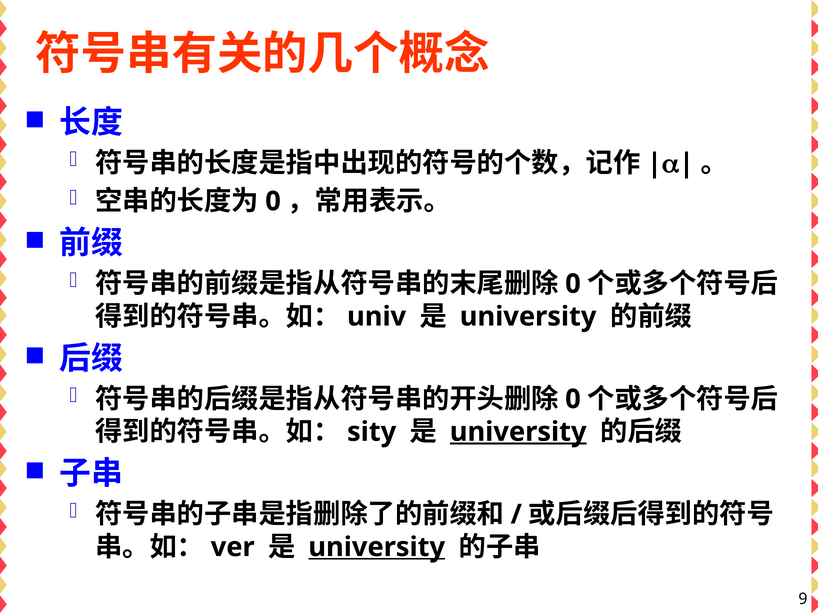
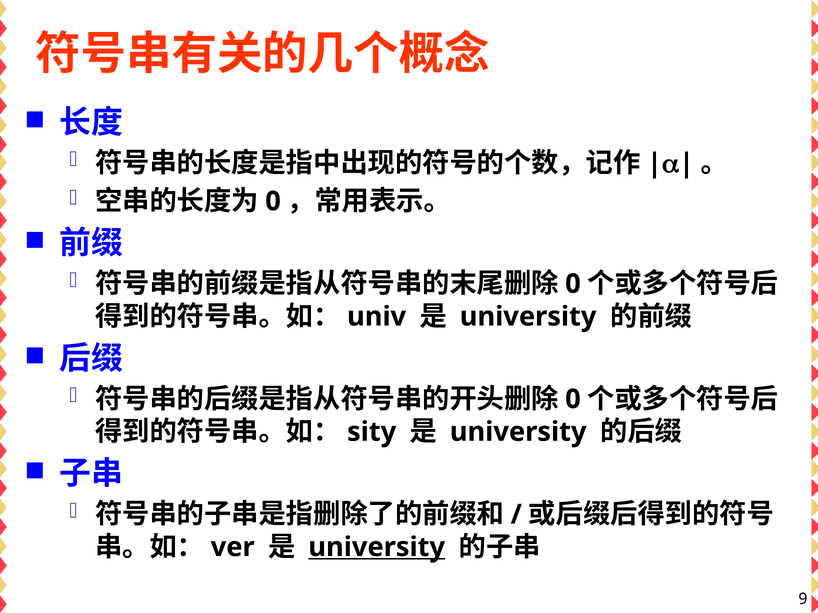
university underline: present -> none (518, 432)
